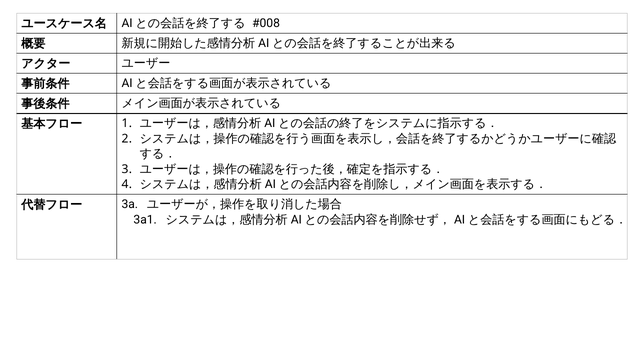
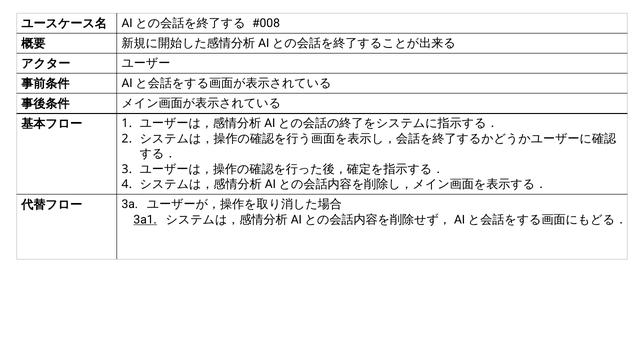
3a1 underline: none -> present (145, 220)
